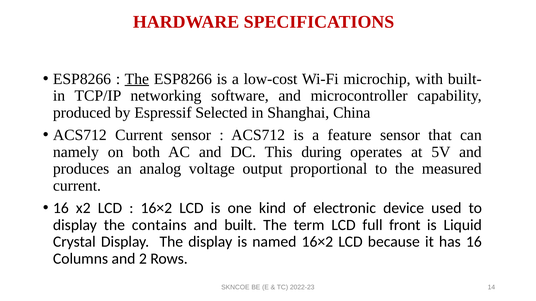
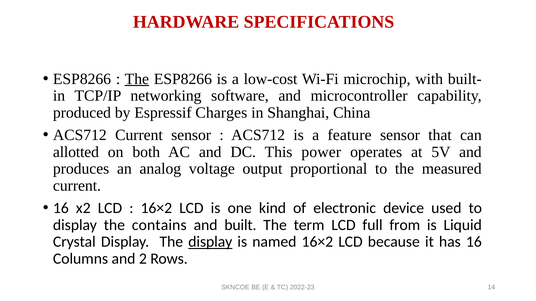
Selected: Selected -> Charges (221, 113)
namely: namely -> allotted (76, 152)
during: during -> power (321, 152)
front: front -> from (405, 225)
display underline: none -> present (210, 242)
